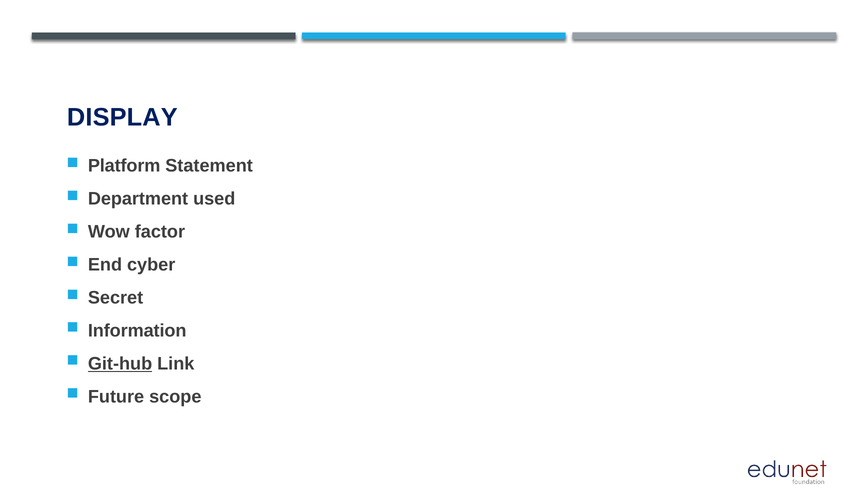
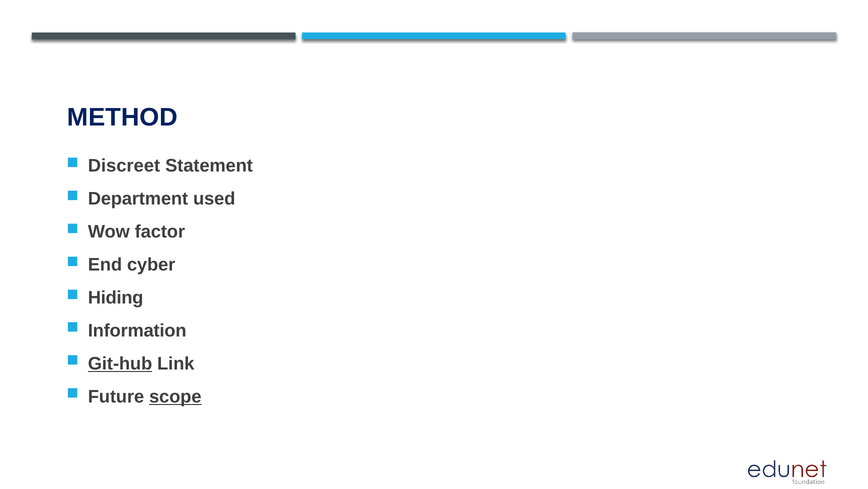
DISPLAY: DISPLAY -> METHOD (122, 117)
Platform: Platform -> Discreet (124, 166)
Secret: Secret -> Hiding (116, 297)
scope underline: none -> present (175, 396)
